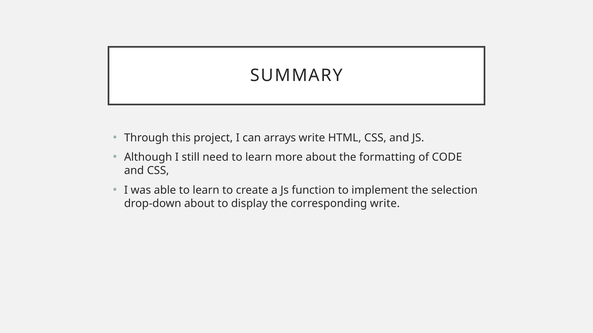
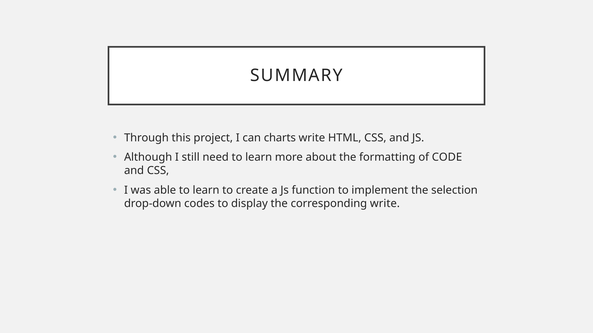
arrays: arrays -> charts (280, 138)
drop-down about: about -> codes (199, 204)
